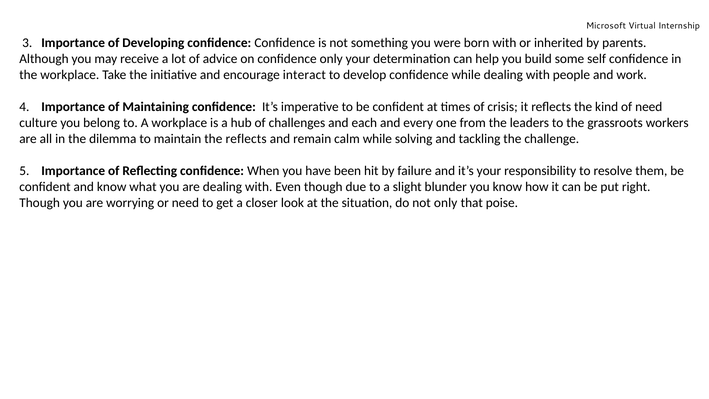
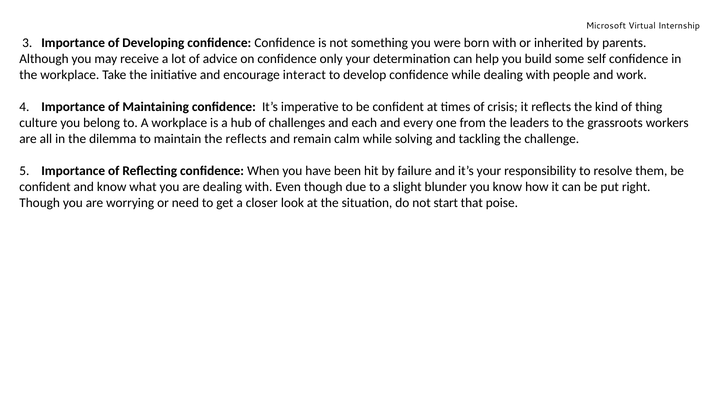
of need: need -> thing (649, 107)
not only: only -> start (446, 203)
